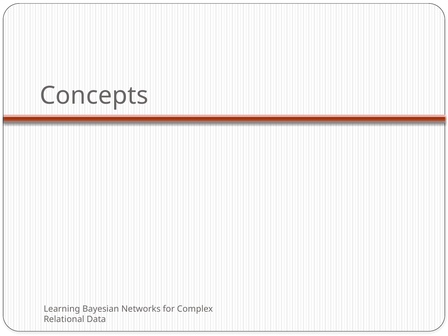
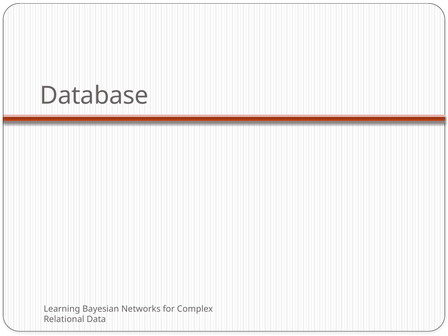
Concepts: Concepts -> Database (94, 96)
